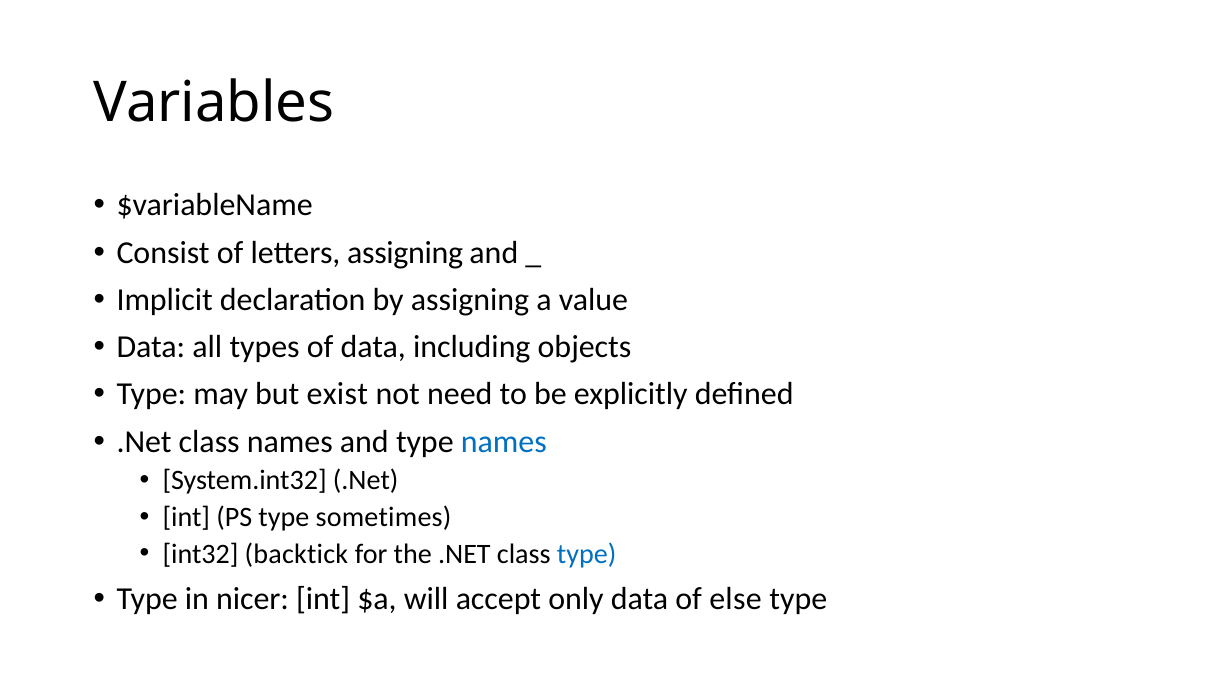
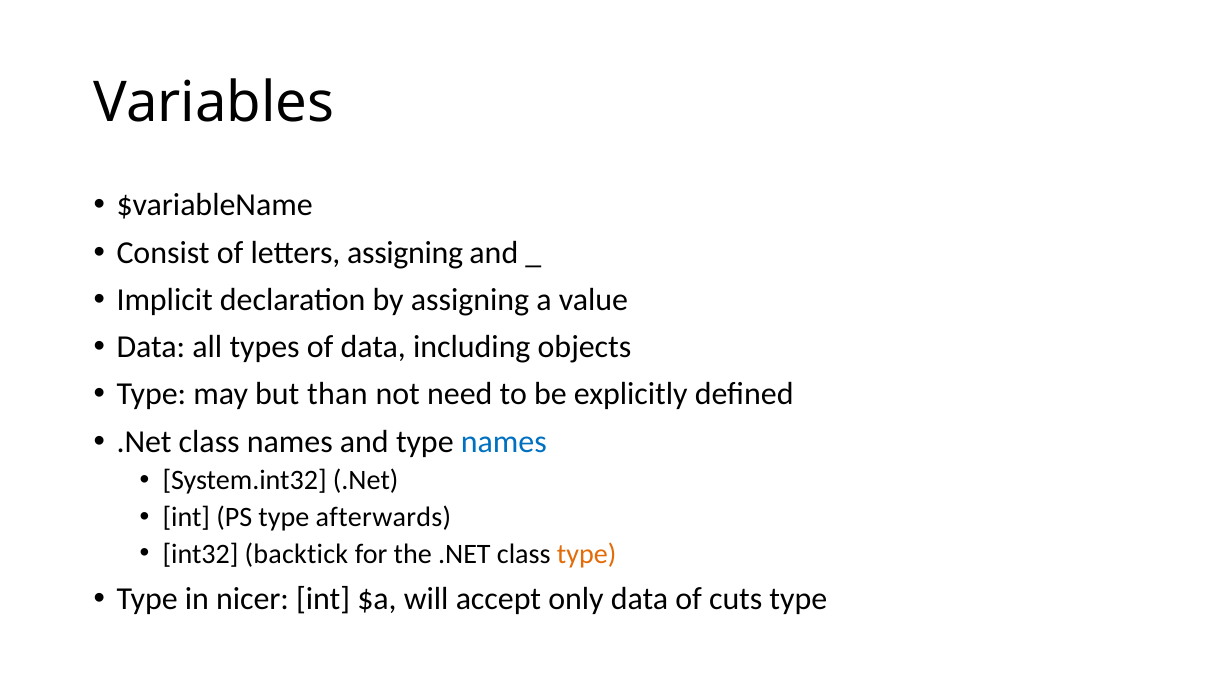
exist: exist -> than (337, 395)
sometimes: sometimes -> afterwards (383, 517)
type colour: blue -> orange (587, 554)
else: else -> cuts (736, 599)
